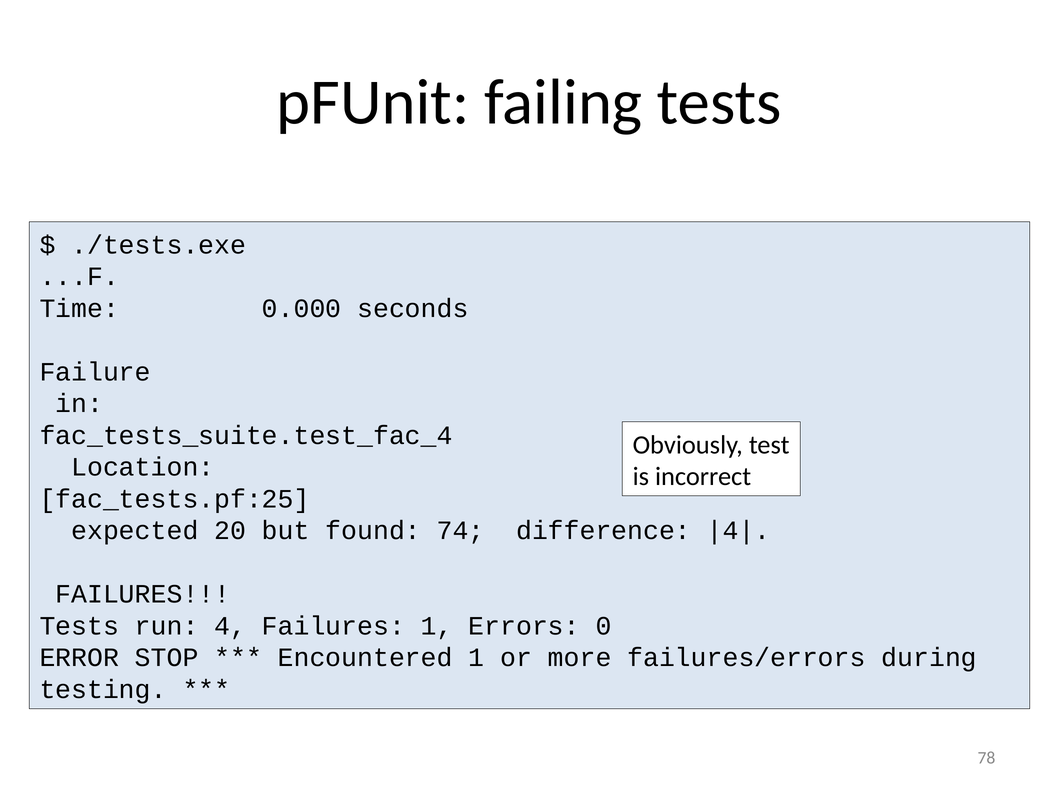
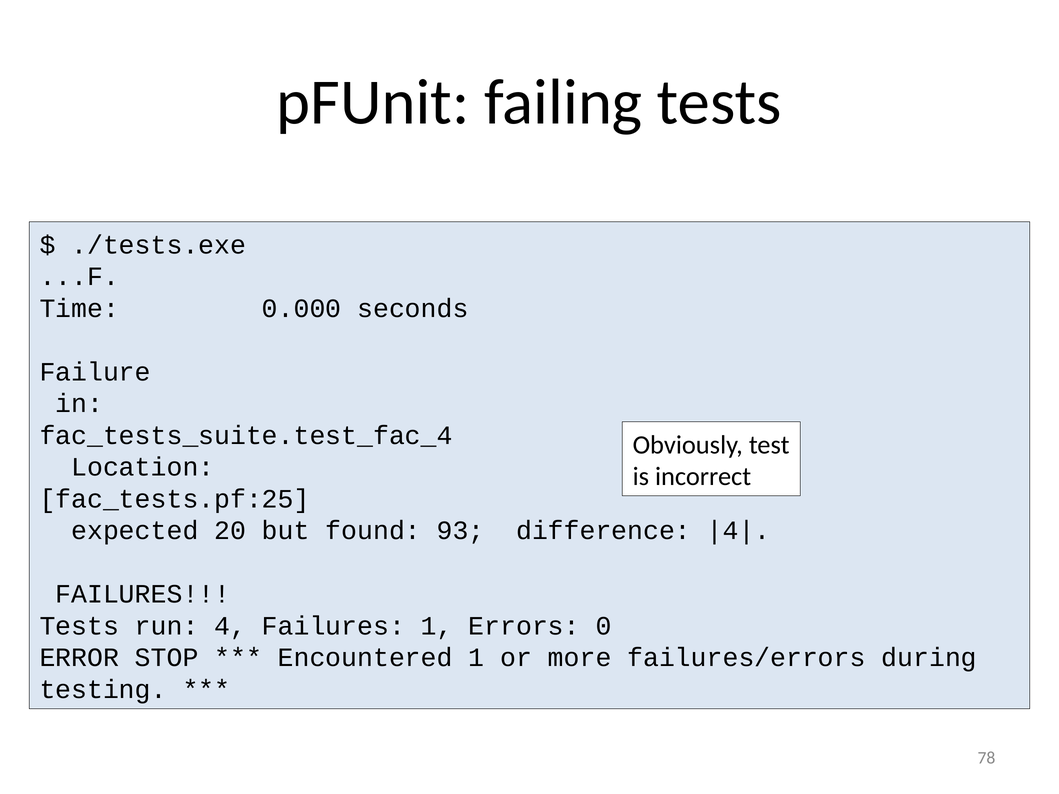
74: 74 -> 93 (461, 531)
